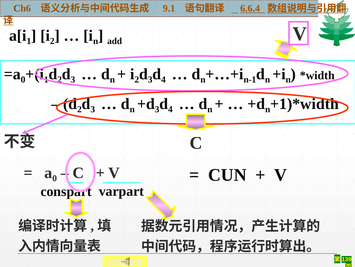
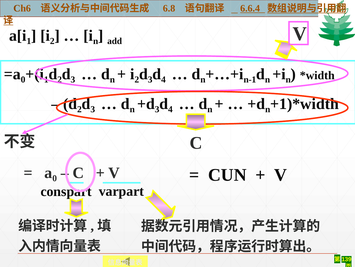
9.1: 9.1 -> 6.8 (169, 8)
